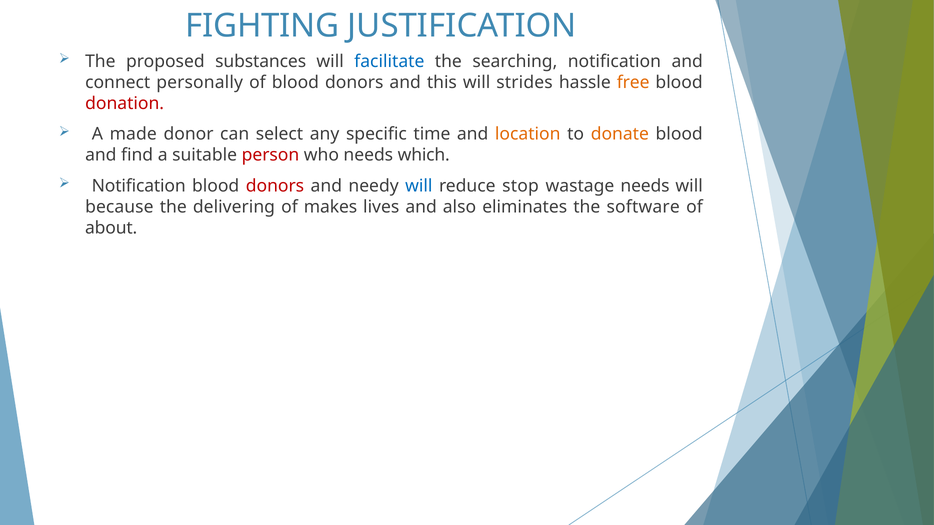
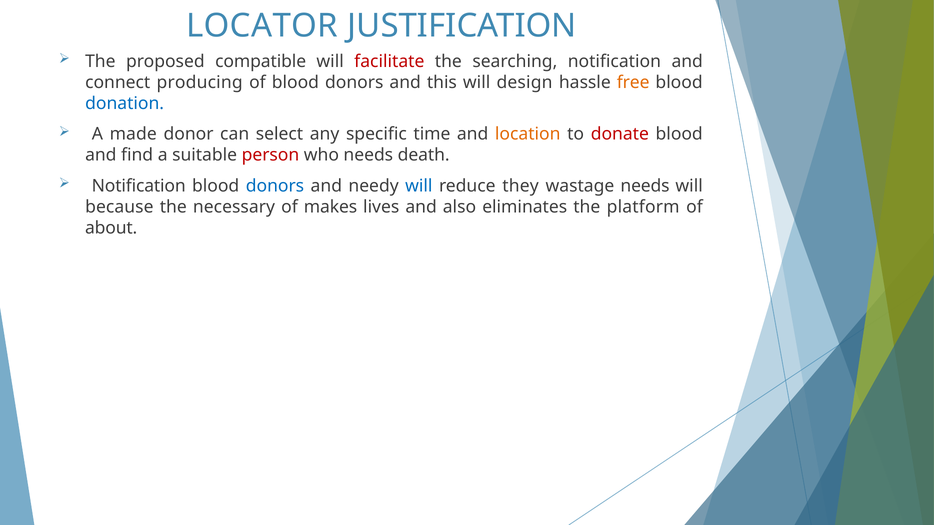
FIGHTING: FIGHTING -> LOCATOR (262, 26)
substances: substances -> compatible (261, 61)
facilitate colour: blue -> red (389, 61)
personally: personally -> producing (200, 82)
strides: strides -> design (525, 82)
donation colour: red -> blue (125, 103)
donate colour: orange -> red (620, 134)
which: which -> death (424, 155)
donors colour: red -> blue (275, 186)
stop: stop -> they (521, 186)
delivering: delivering -> necessary (234, 207)
software: software -> platform (643, 207)
